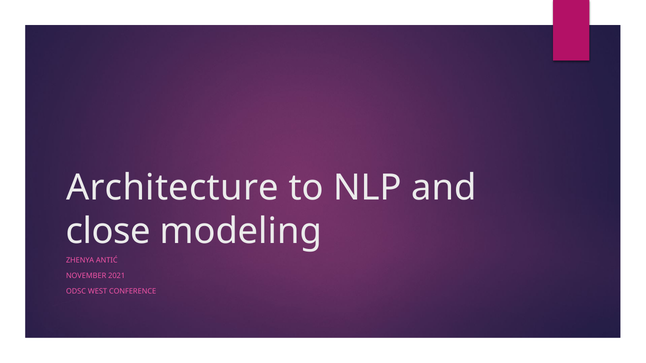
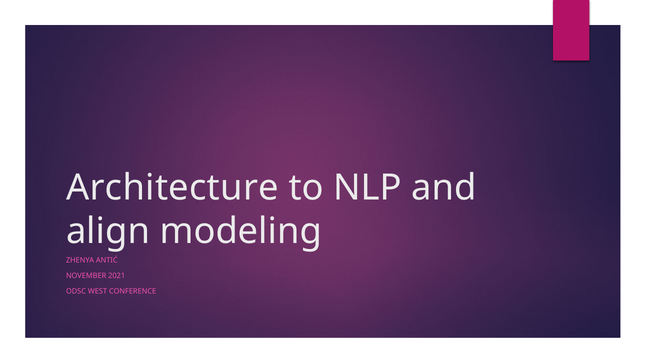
close: close -> align (108, 231)
